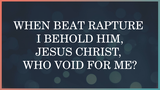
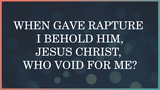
BEAT: BEAT -> GAVE (69, 26)
